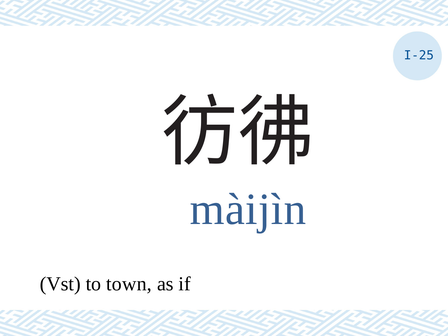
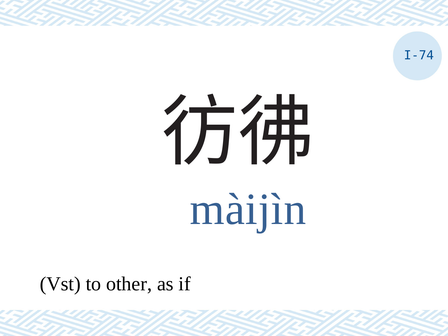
I-25: I-25 -> I-74 (419, 55)
town: town -> other (129, 284)
